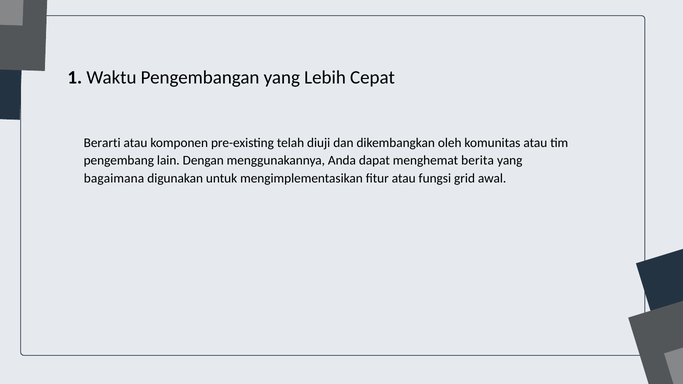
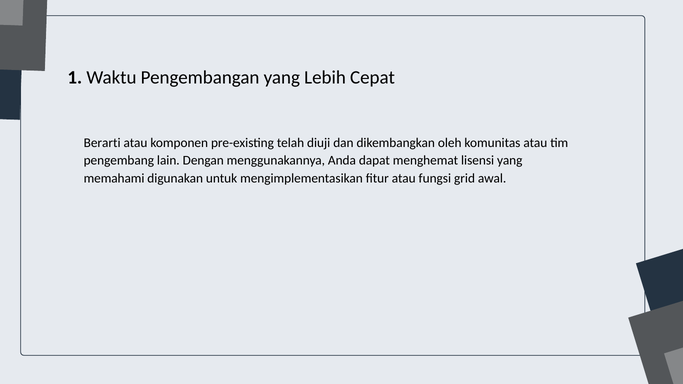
berita: berita -> lisensi (478, 161)
bagaimana: bagaimana -> memahami (114, 179)
